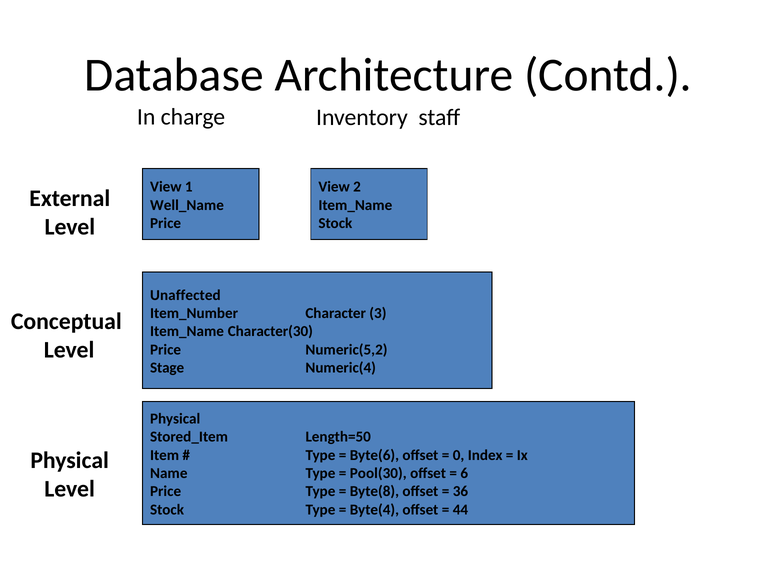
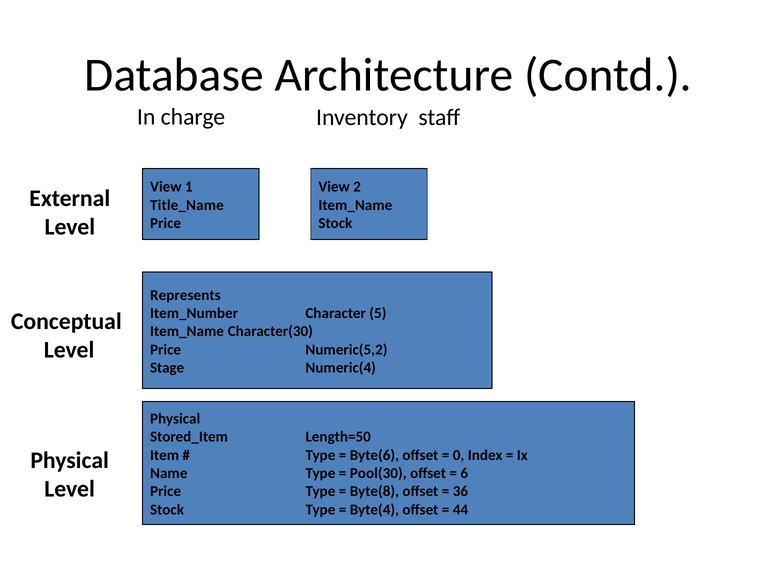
Well_Name: Well_Name -> Title_Name (187, 205)
Unaffected: Unaffected -> Represents (185, 295)
3: 3 -> 5 (378, 313)
